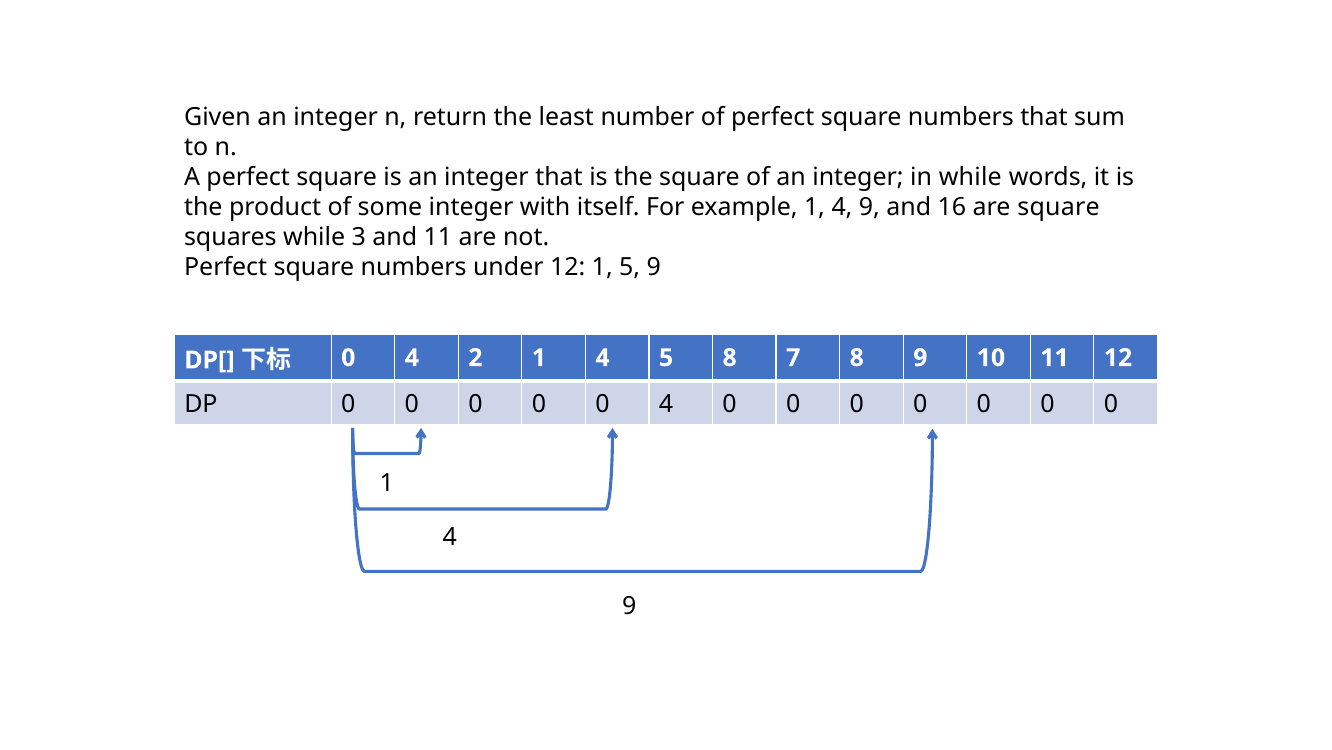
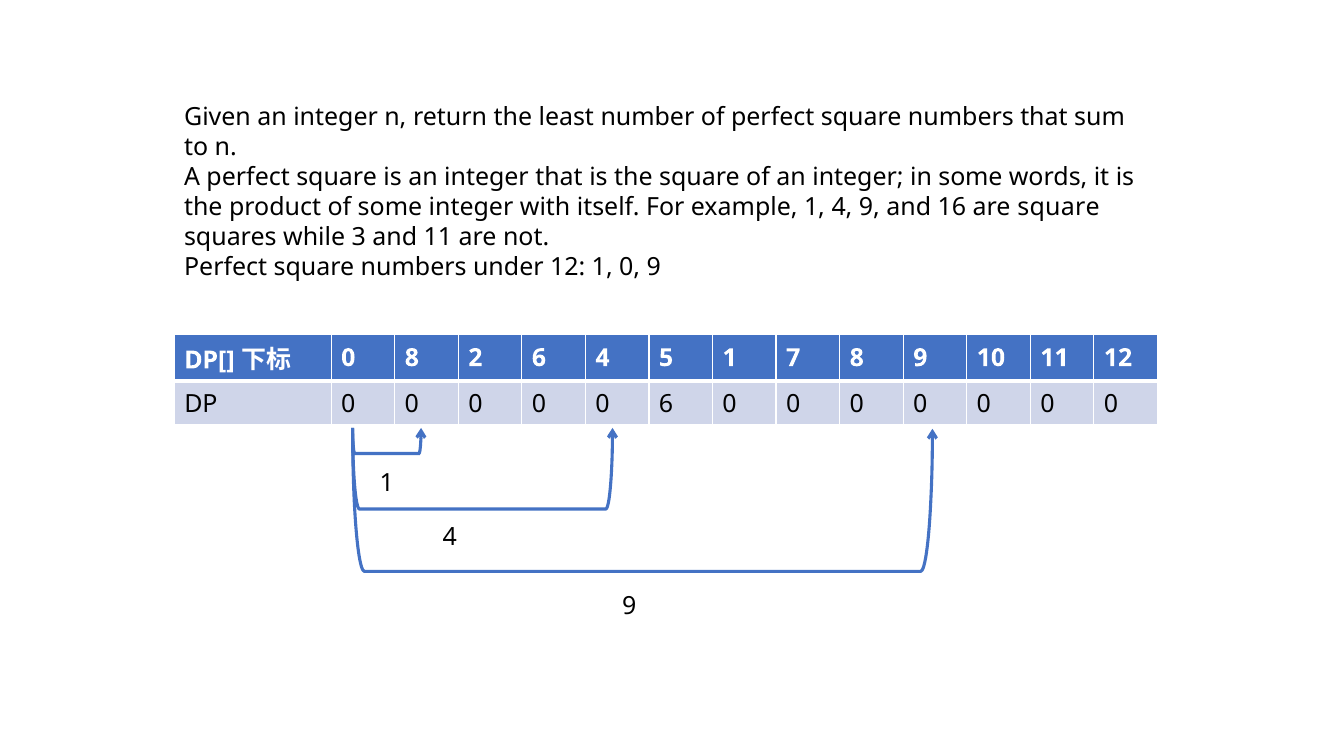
in while: while -> some (971, 177)
1 5: 5 -> 0 (630, 267)
4: 4 -> 8 (412, 357)
2 1: 1 -> 6 (539, 357)
5 8: 8 -> 1 (730, 357)
0 0 4: 4 -> 6 (666, 404)
